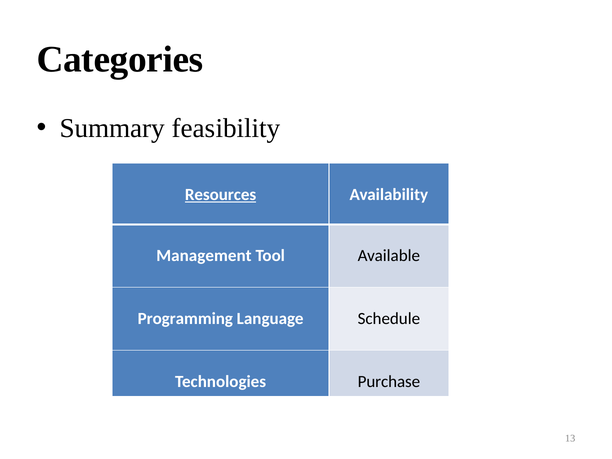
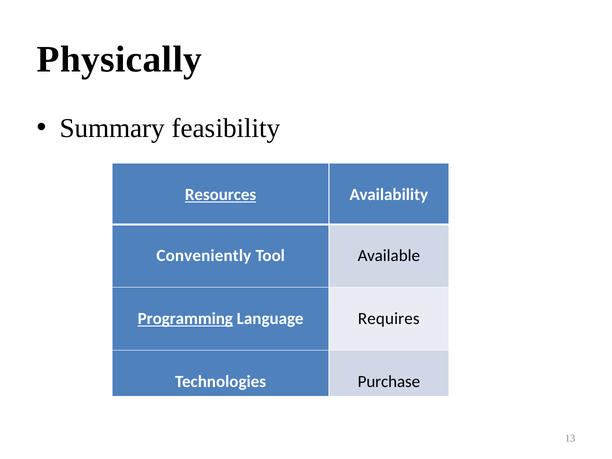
Categories: Categories -> Physically (120, 59)
Management: Management -> Conveniently (204, 256)
Programming underline: none -> present (185, 319)
Schedule: Schedule -> Requires (389, 319)
